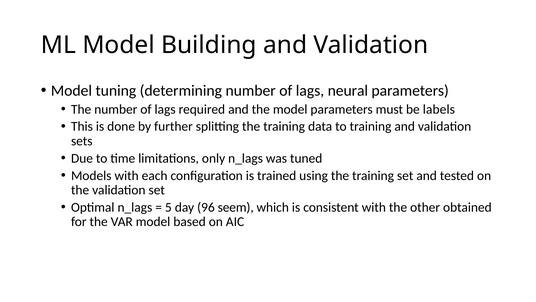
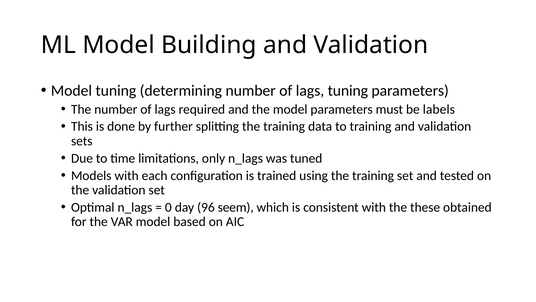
lags neural: neural -> tuning (348, 91)
5: 5 -> 0 (168, 207)
other: other -> these (425, 207)
